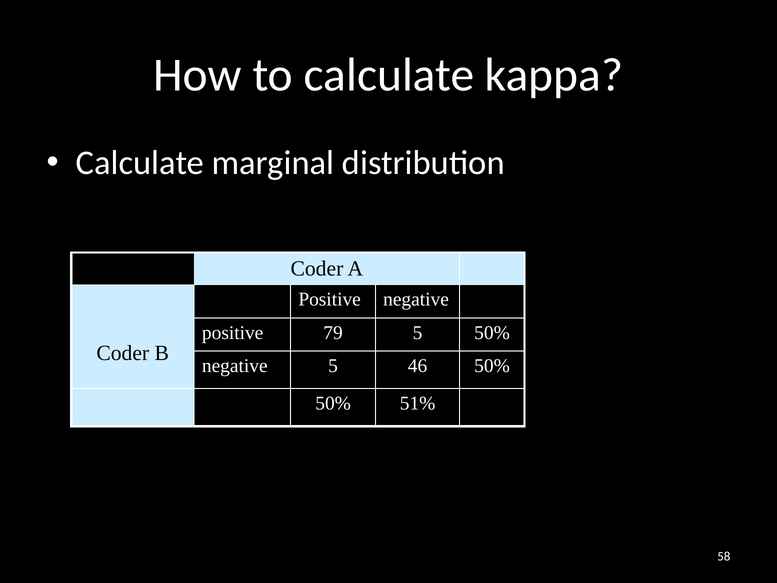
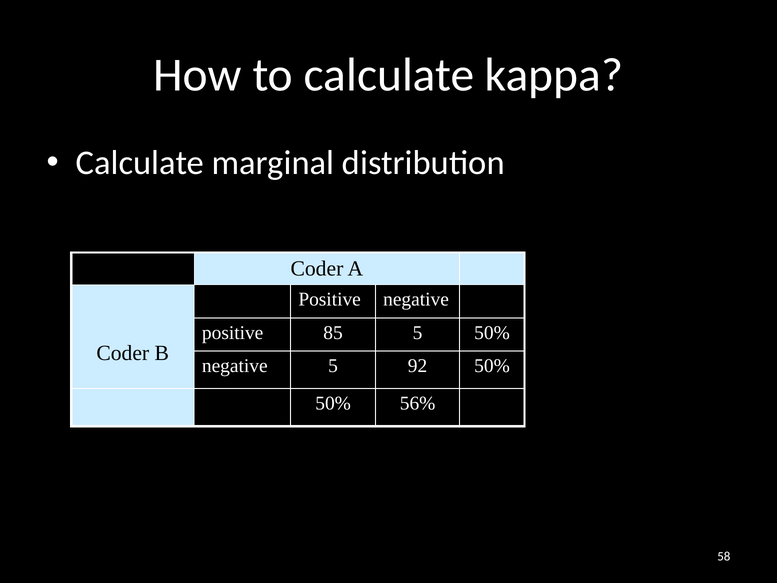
79: 79 -> 85 (333, 333)
46: 46 -> 92 (418, 366)
51%: 51% -> 56% (418, 403)
